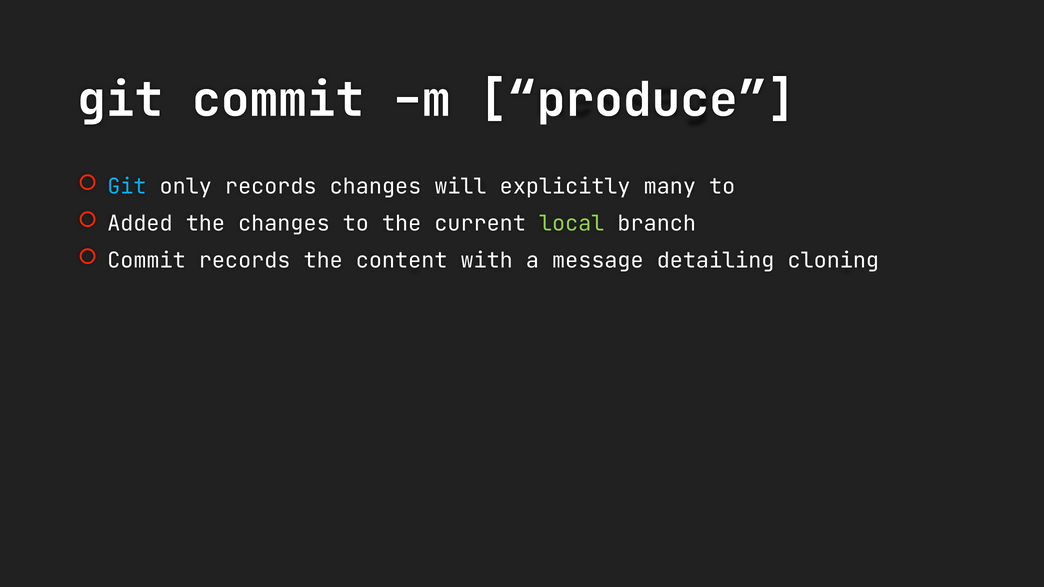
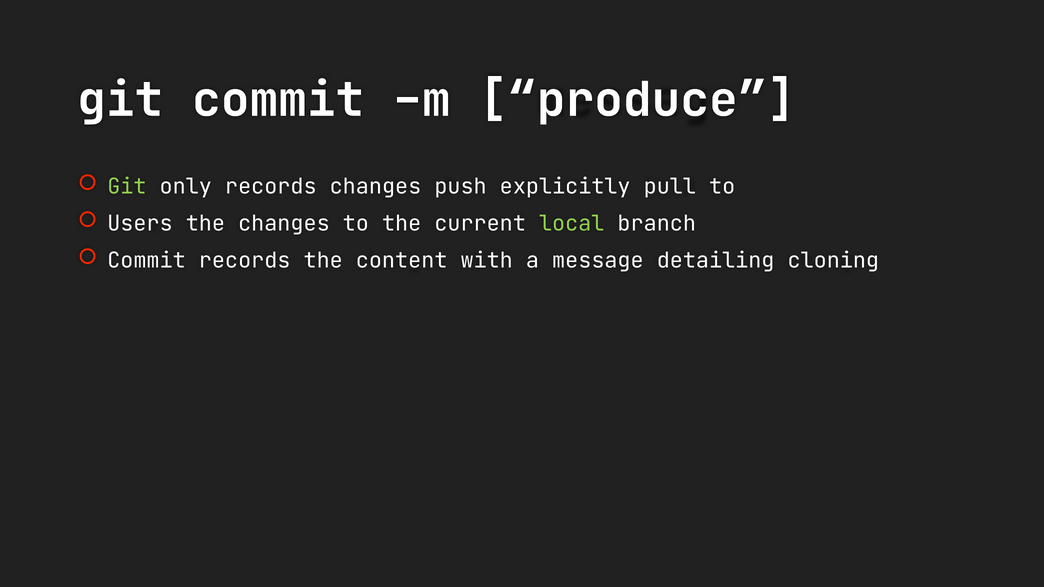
Git colour: light blue -> light green (127, 187)
will: will -> push (461, 187)
many: many -> pull (670, 187)
Added: Added -> Users (140, 224)
